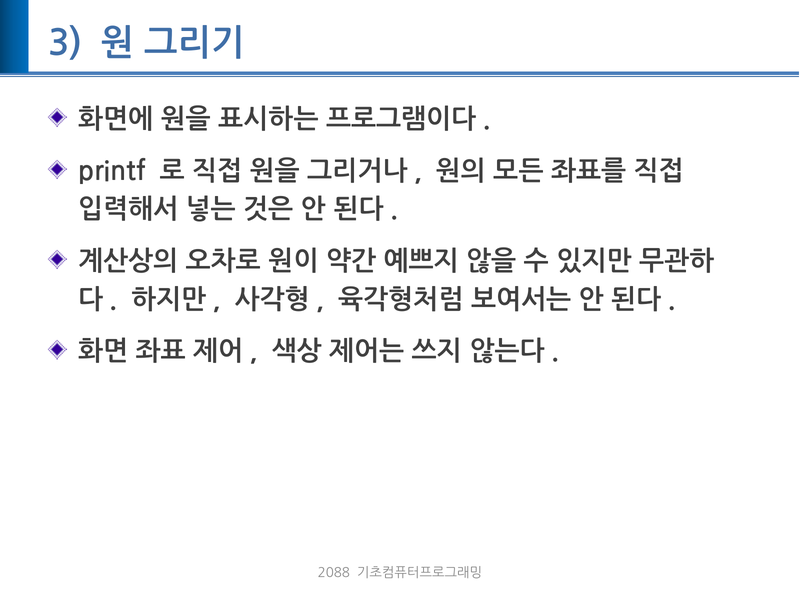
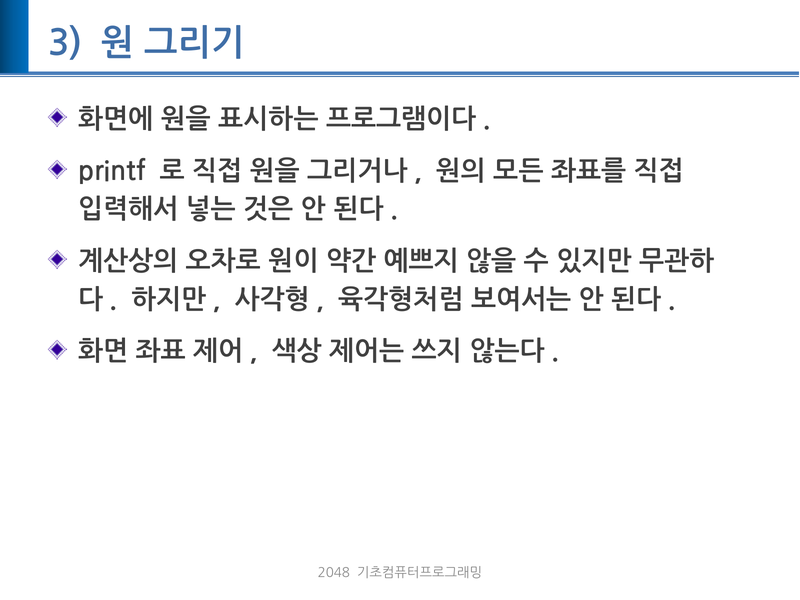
2088: 2088 -> 2048 (334, 573)
